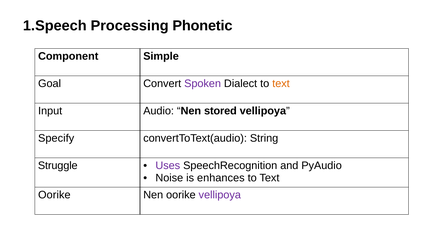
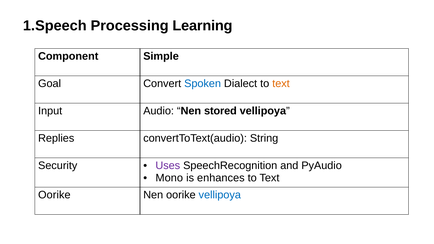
Phonetic: Phonetic -> Learning (202, 26)
Spoken colour: purple -> blue (203, 84)
Specify: Specify -> Replies (56, 138)
Struggle: Struggle -> Security (58, 166)
Noise: Noise -> Mono (169, 178)
vellipoya colour: purple -> blue (220, 195)
